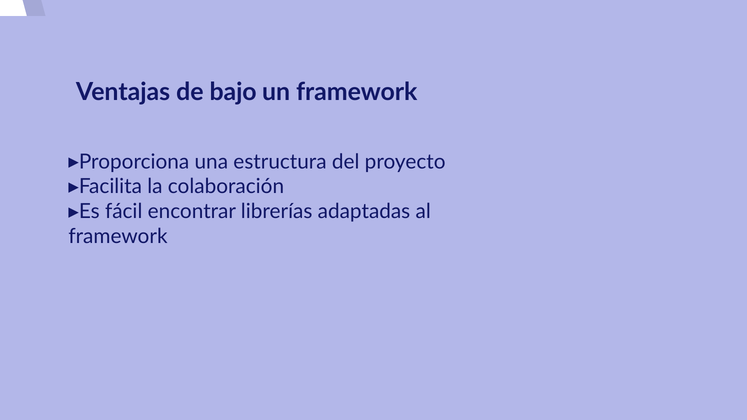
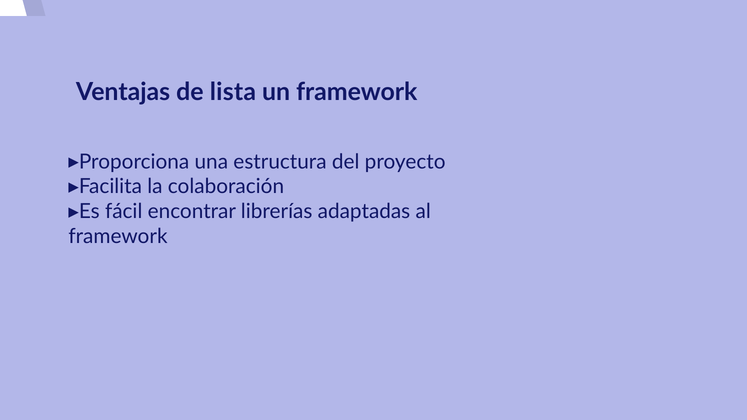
bajo: bajo -> lista (233, 92)
